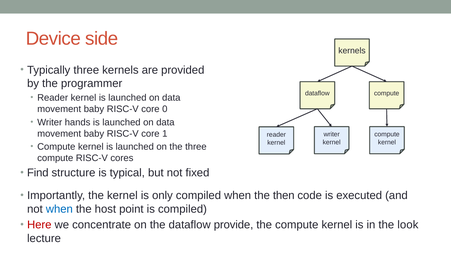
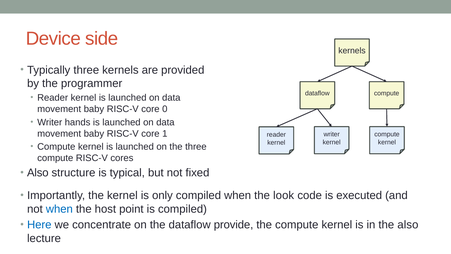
Find: Find -> Also (38, 173)
then: then -> look (284, 195)
Here colour: red -> blue (39, 225)
the look: look -> also (408, 225)
